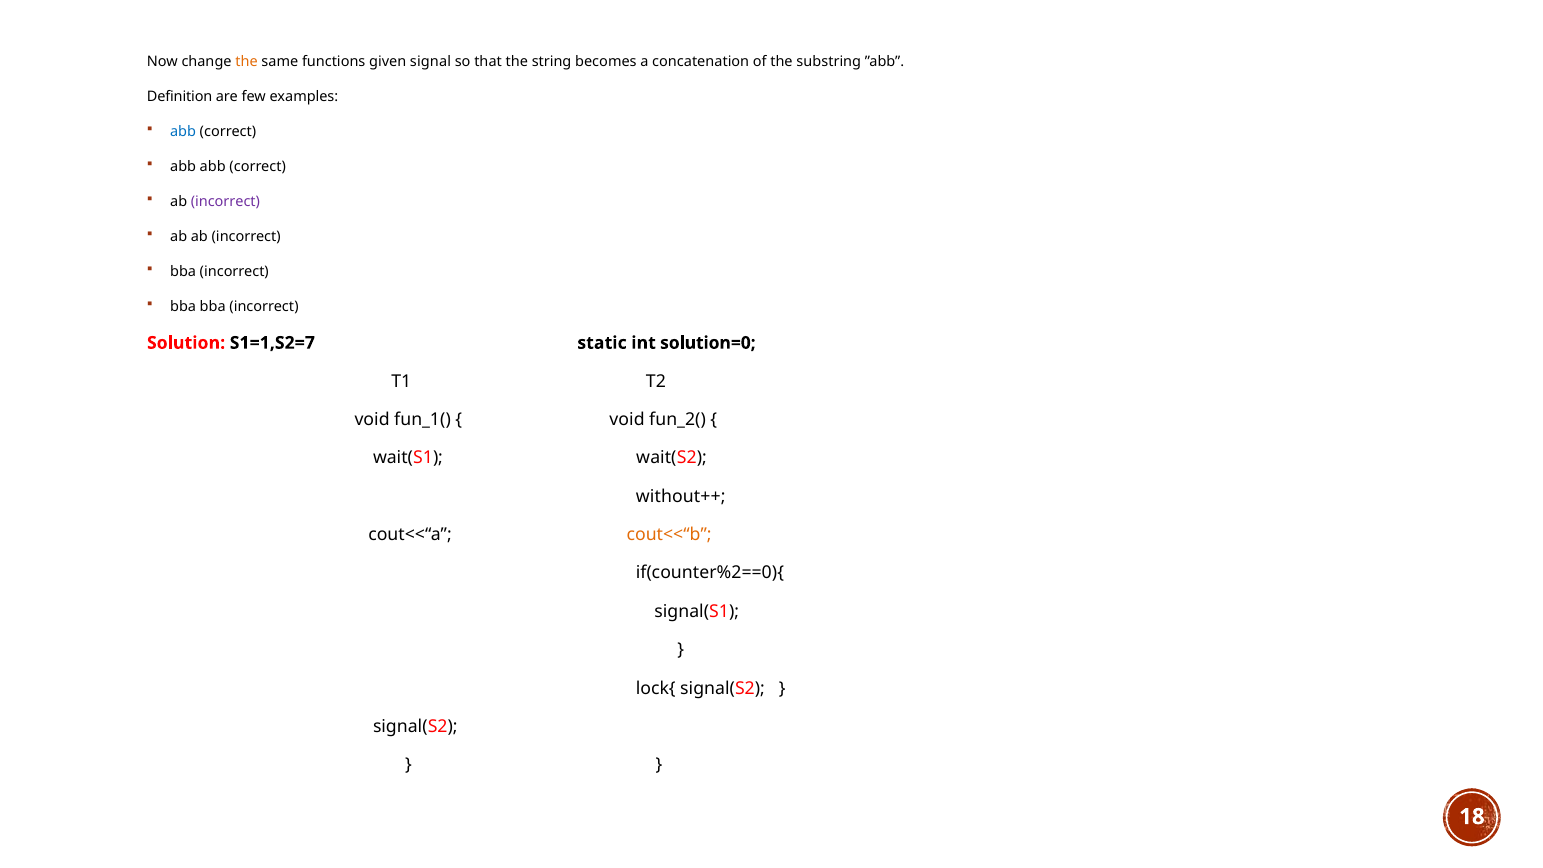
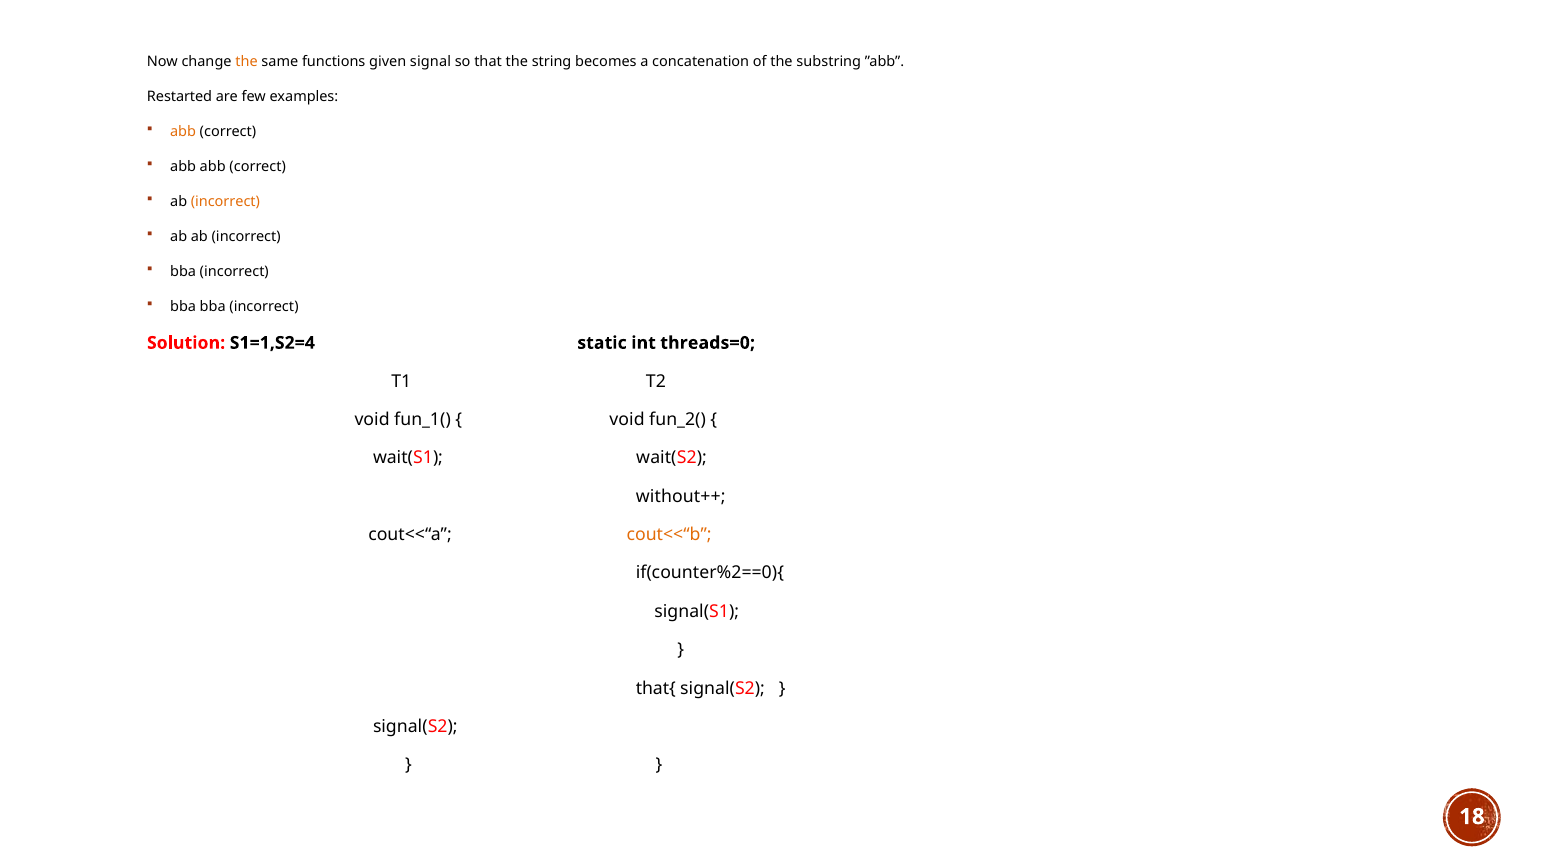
Definition: Definition -> Restarted (180, 97)
abb colour: blue -> orange (183, 131)
incorrect colour: purple -> orange (225, 201)
S1=1,S2=7: S1=1,S2=7 -> S1=1,S2=4 (272, 343)
solution=0: solution=0 -> threads=0 (708, 343)
lock{: lock{ -> that{ (656, 688)
